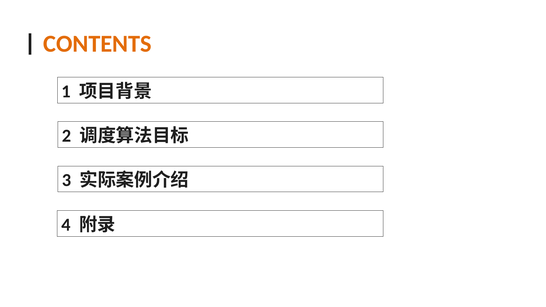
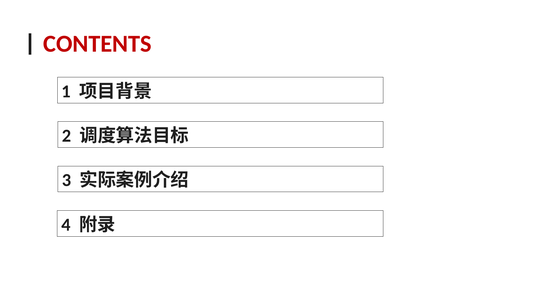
CONTENTS colour: orange -> red (97, 44)
